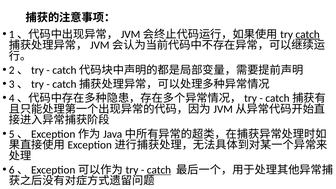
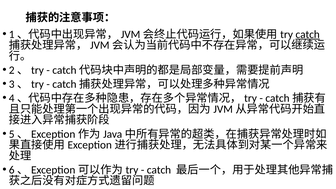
catch underline: present -> none (159, 170)
